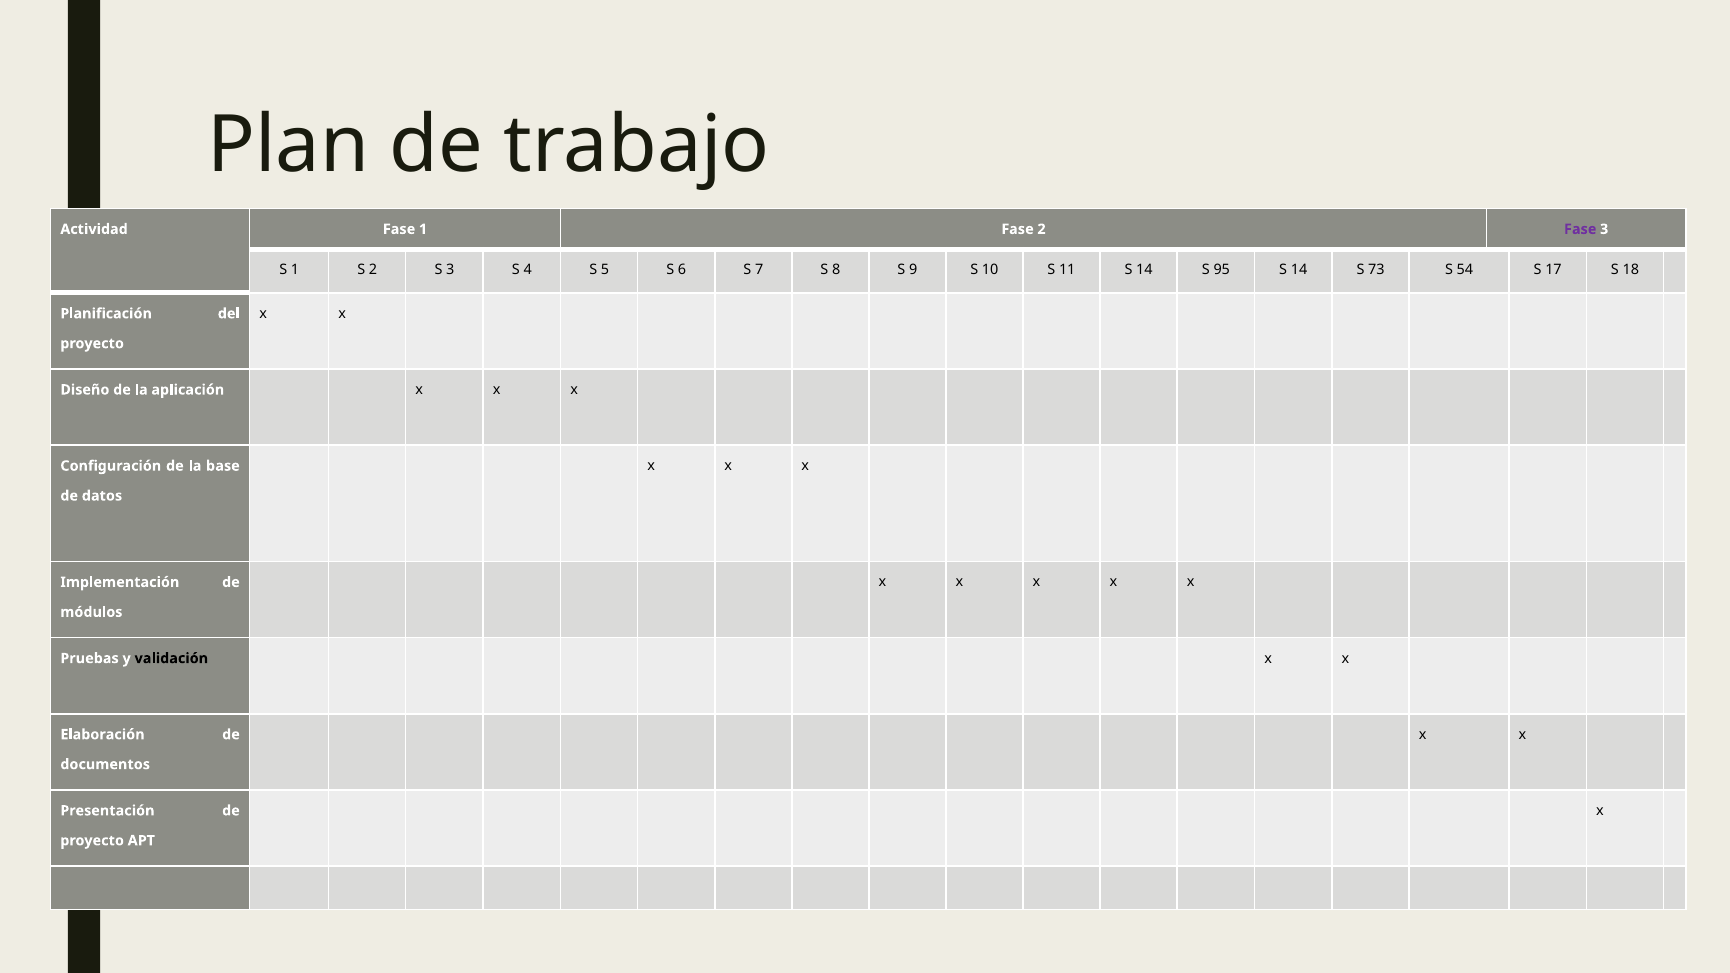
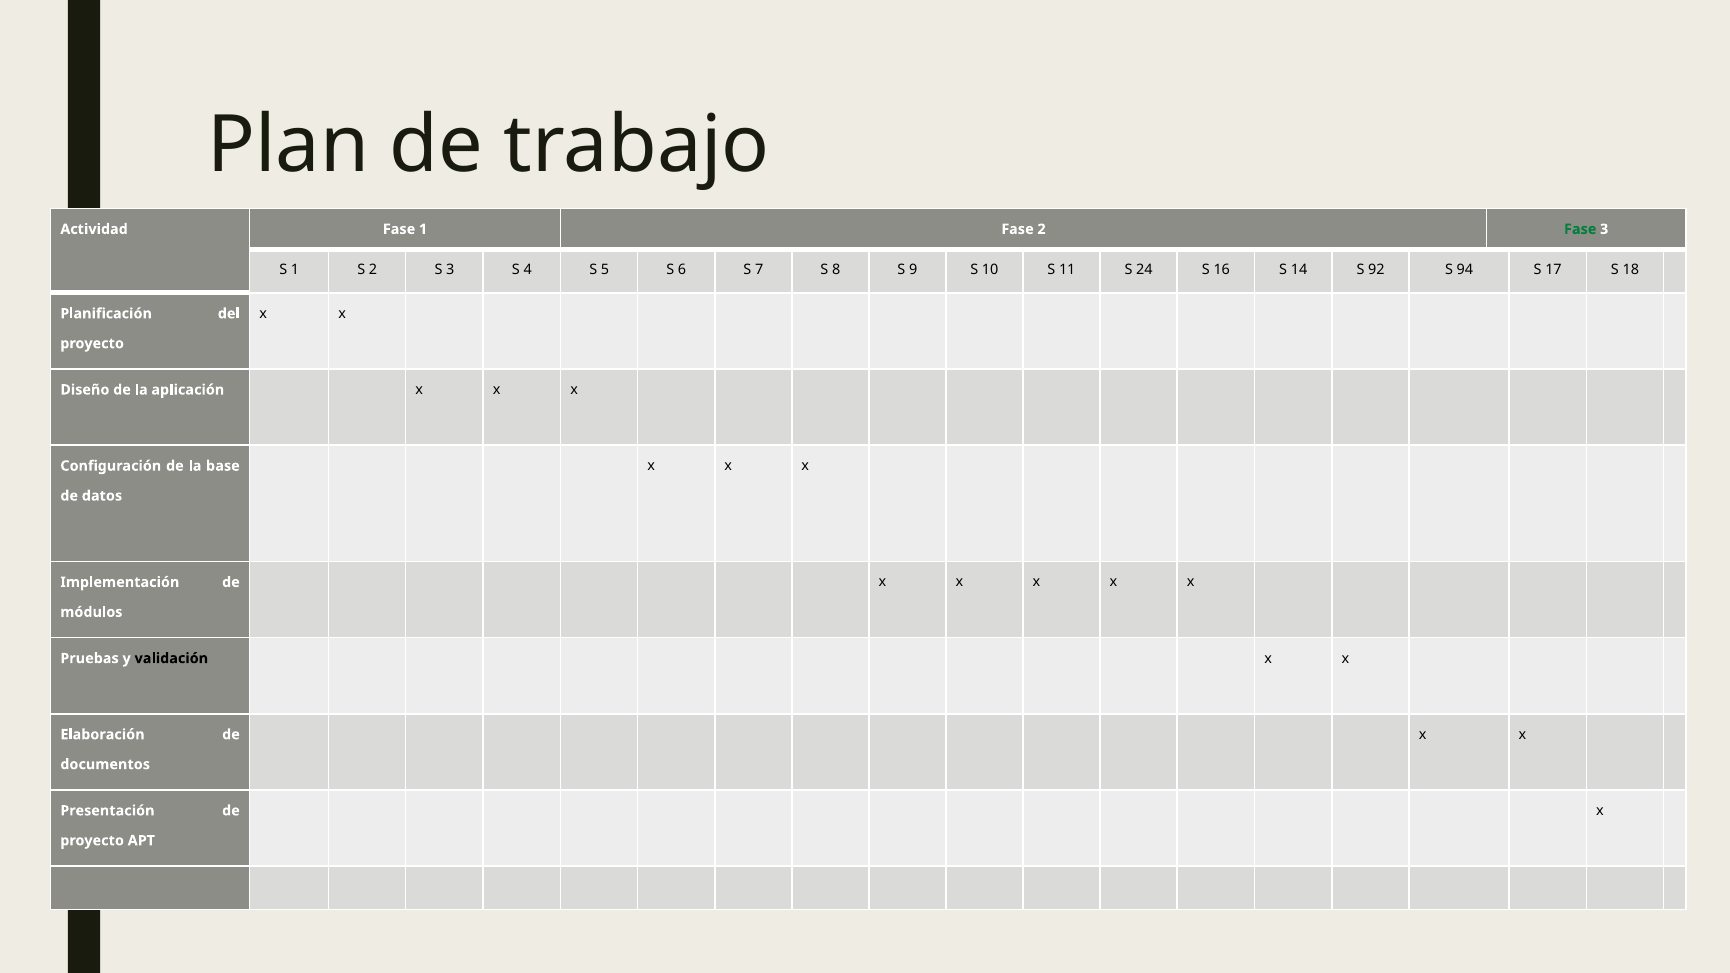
Fase colour: purple -> green (1580, 229)
11 S 14: 14 -> 24 (1144, 270)
95: 95 -> 16 (1222, 270)
73: 73 -> 92 (1376, 270)
54: 54 -> 94 (1465, 270)
